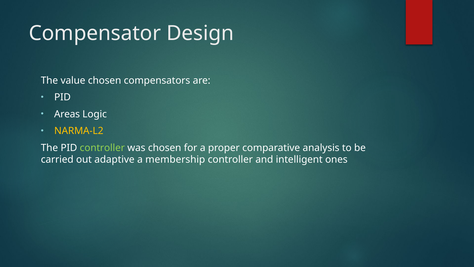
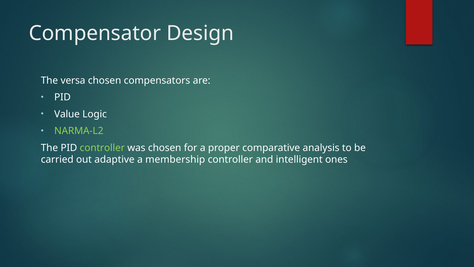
value: value -> versa (73, 80)
Areas: Areas -> Value (67, 114)
NARMA-L2 colour: yellow -> light green (79, 131)
